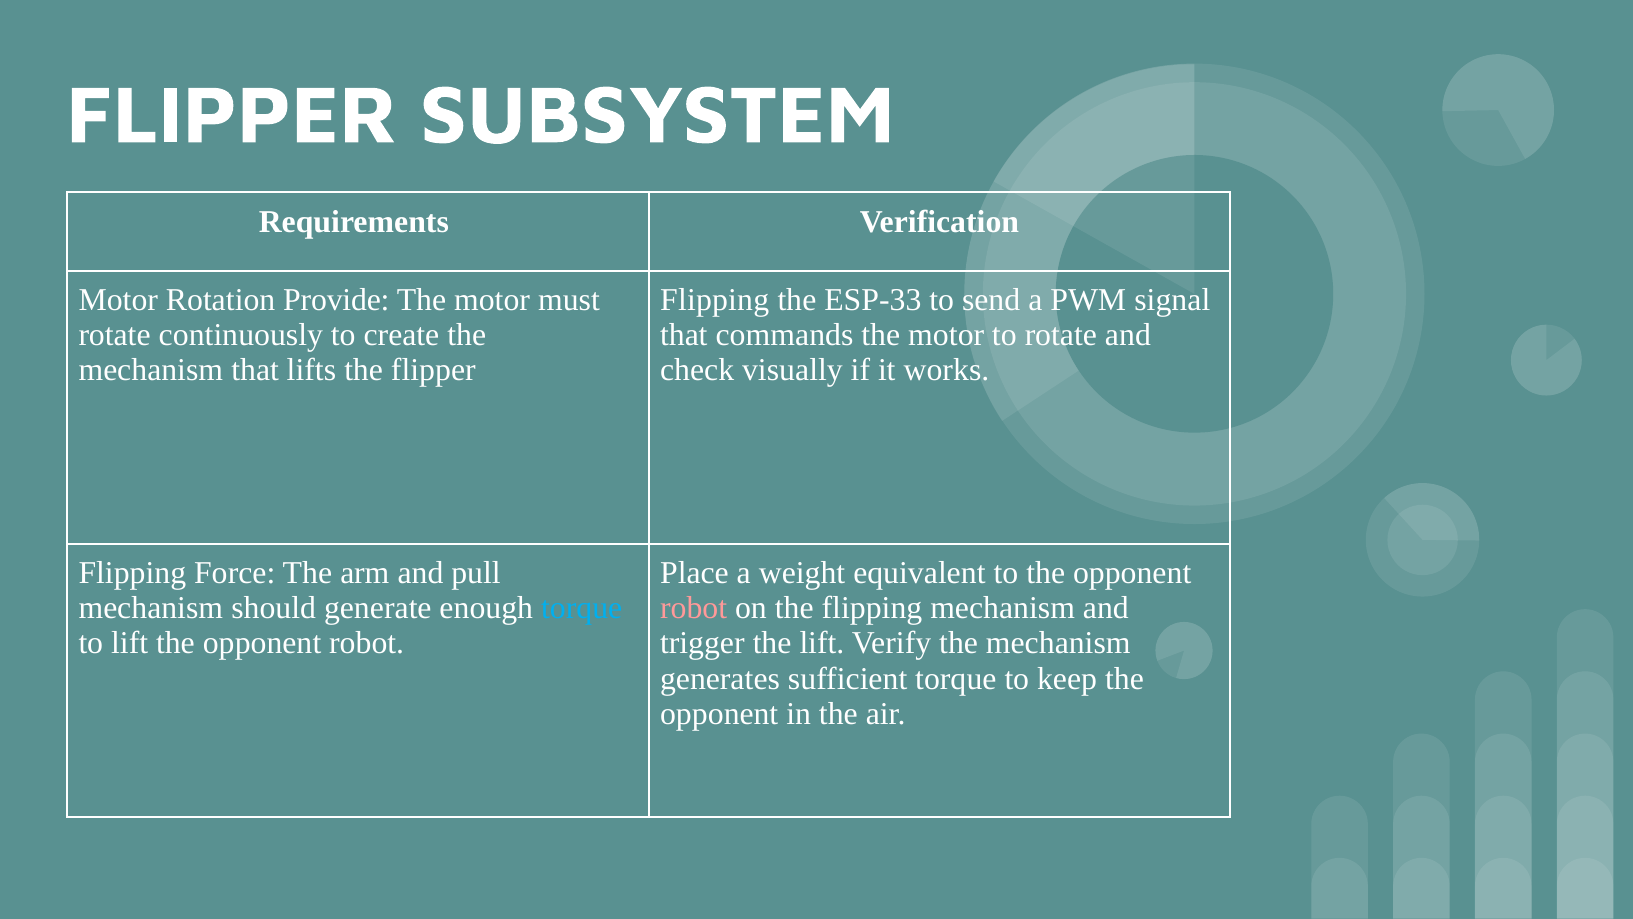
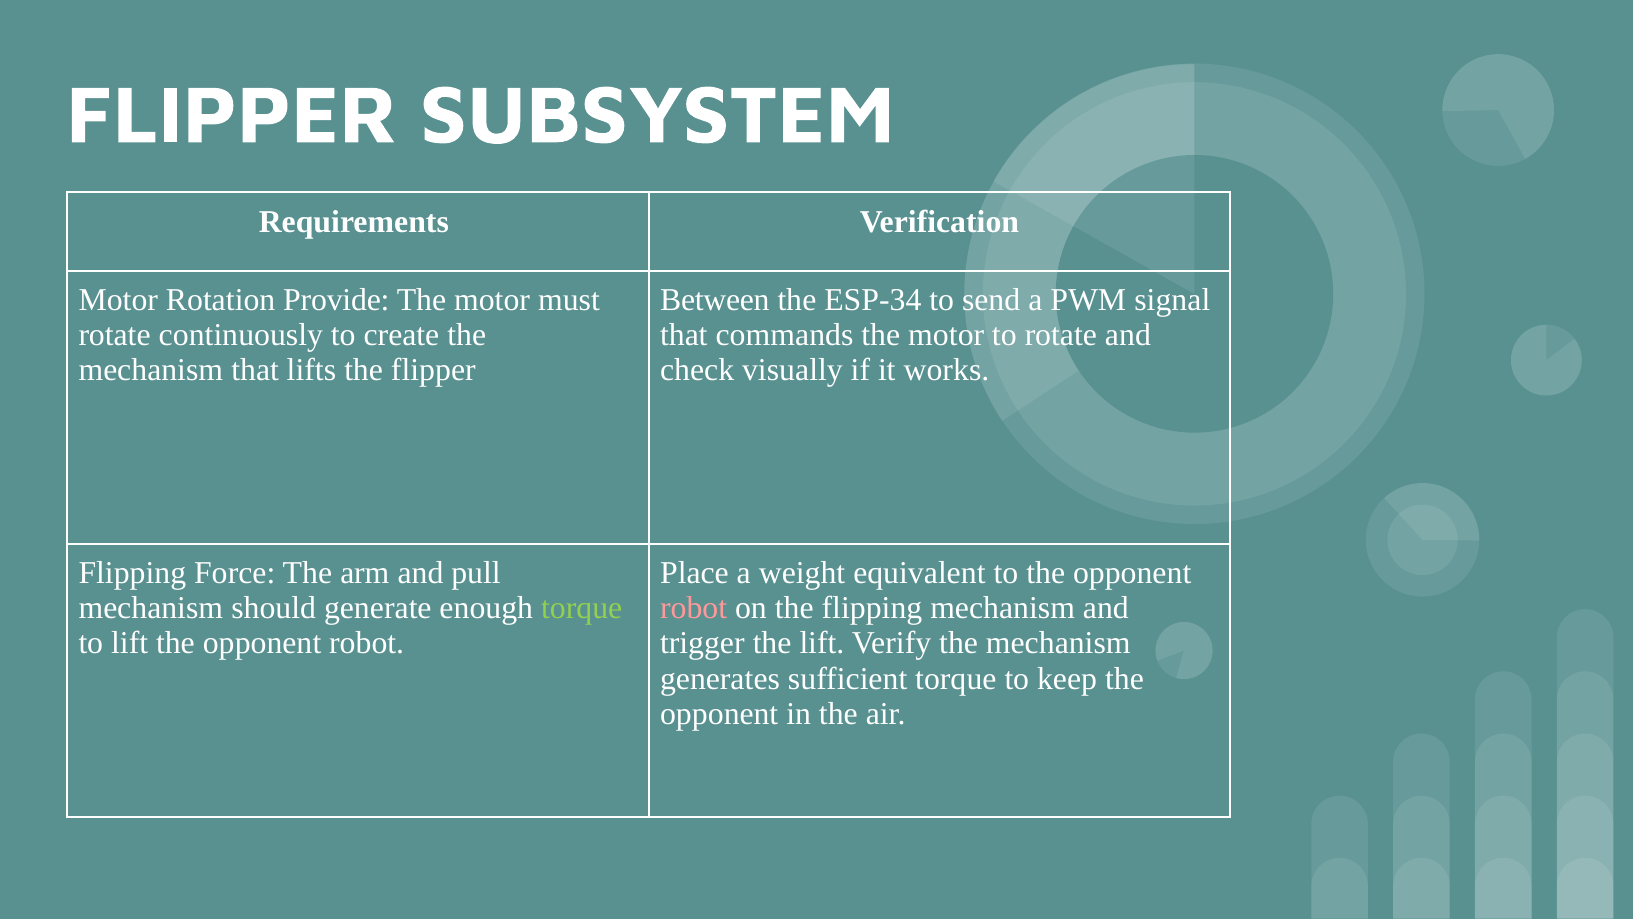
Flipping: Flipping -> Between (715, 300)
ESP-33: ESP-33 -> ESP-34 (873, 300)
torque colour: light blue -> light green (582, 608)
